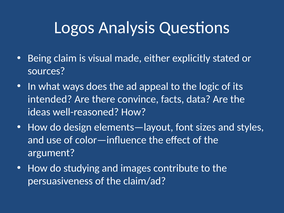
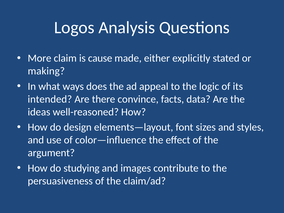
Being: Being -> More (40, 58)
visual: visual -> cause (100, 58)
sources: sources -> making (46, 71)
